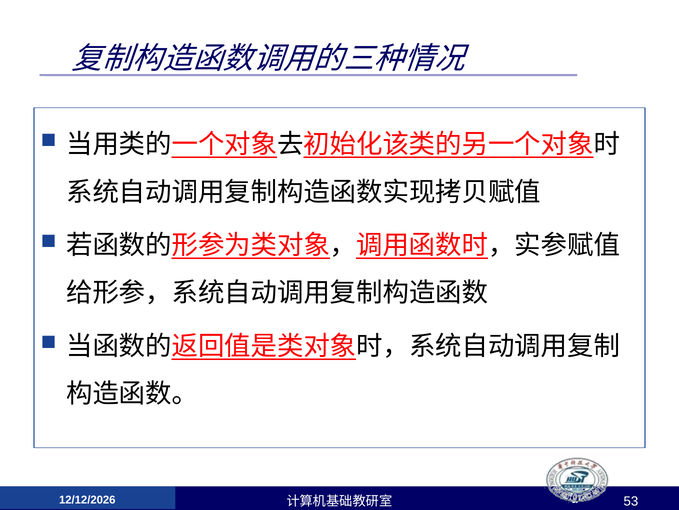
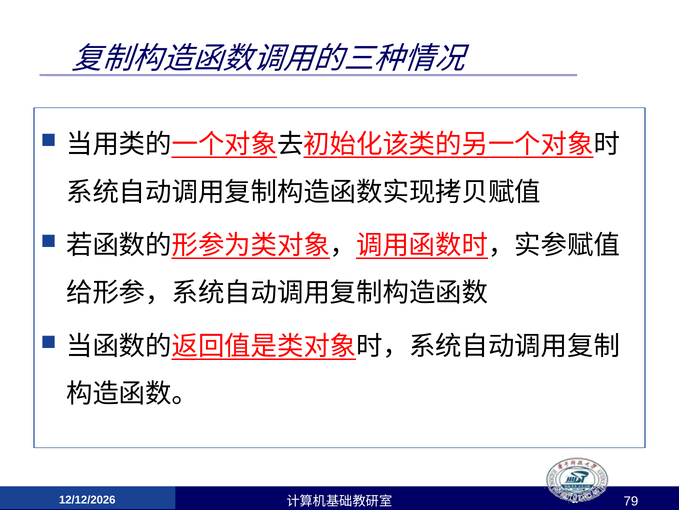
53: 53 -> 79 (631, 500)
